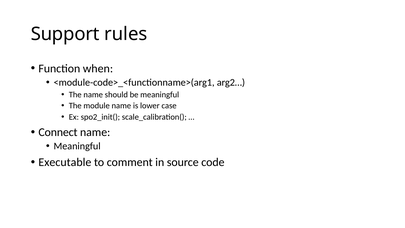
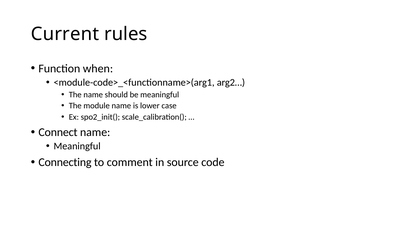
Support: Support -> Current (65, 34)
Executable: Executable -> Connecting (65, 162)
